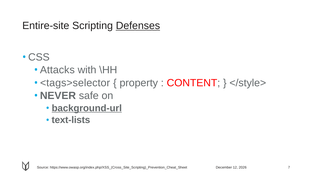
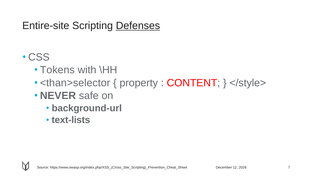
Attacks: Attacks -> Tokens (57, 70)
<tags>selector: <tags>selector -> <than>selector (75, 83)
background-url underline: present -> none (87, 109)
